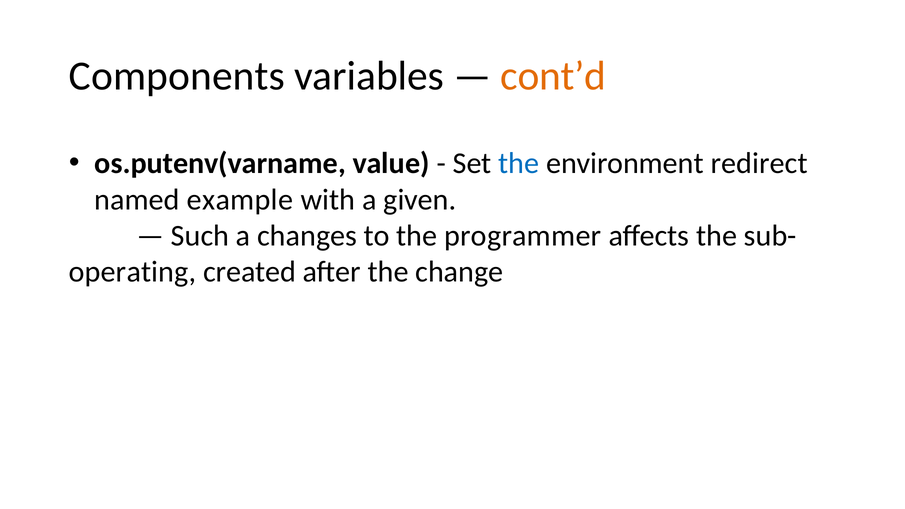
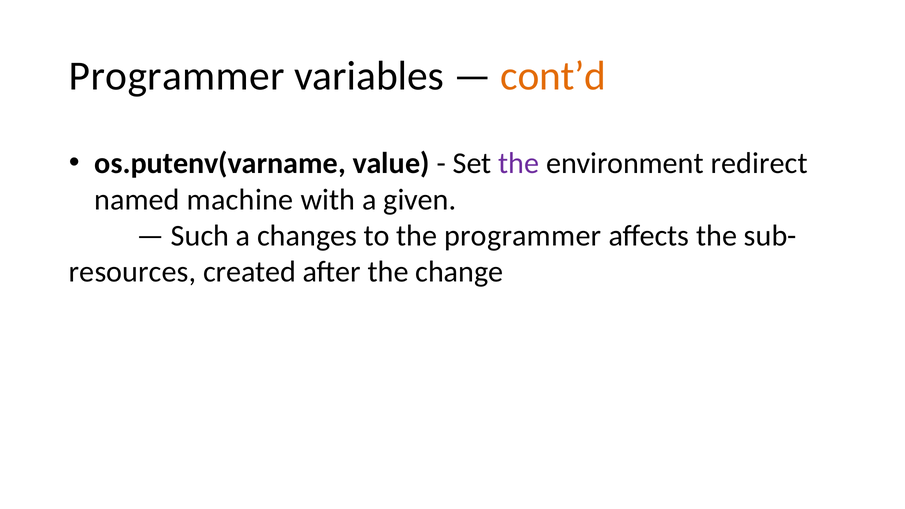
Components: Components -> Programmer (177, 76)
the colour: blue -> purple (519, 163)
example: example -> machine (240, 200)
operating: operating -> resources (133, 272)
